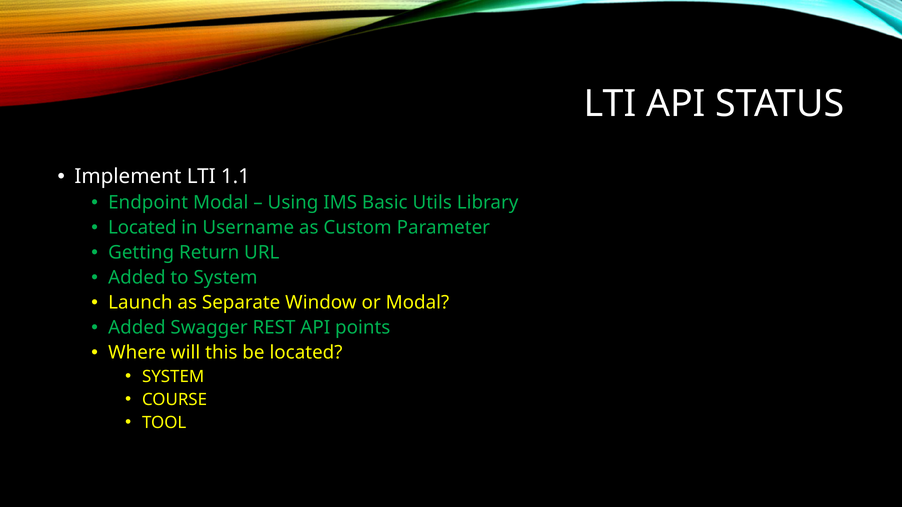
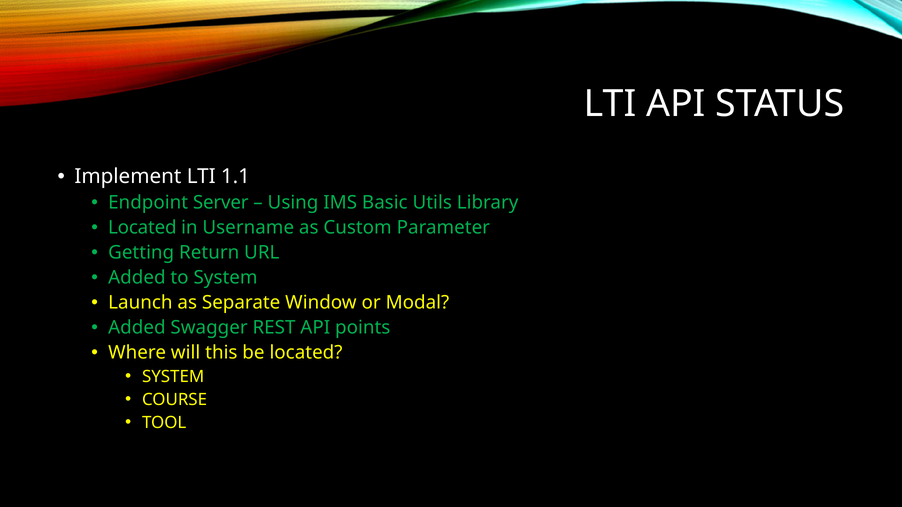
Endpoint Modal: Modal -> Server (221, 203)
